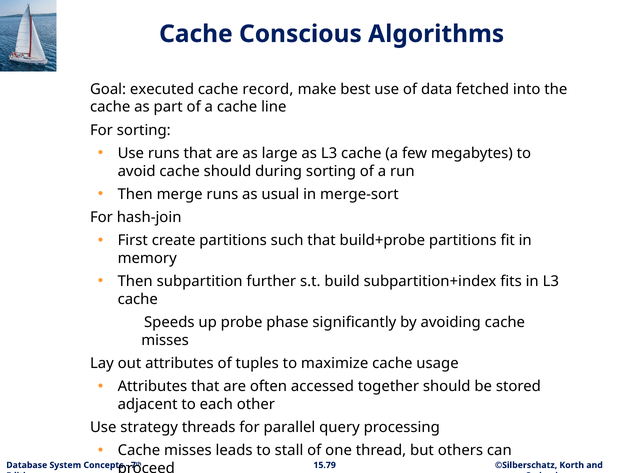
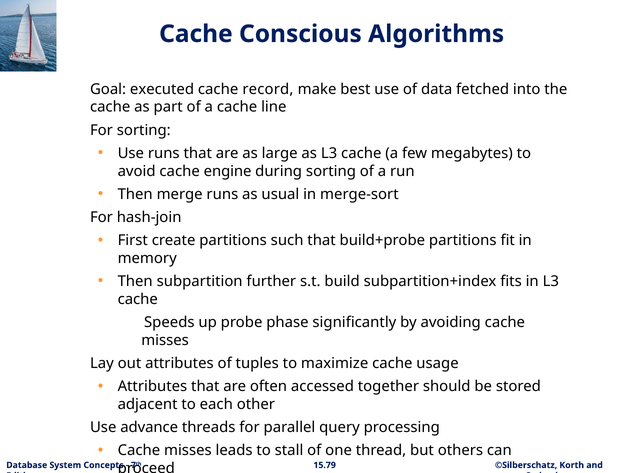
cache should: should -> engine (228, 171)
strategy: strategy -> advance (149, 428)
